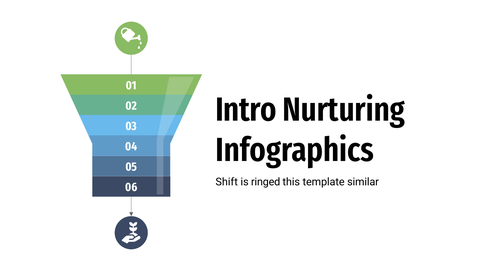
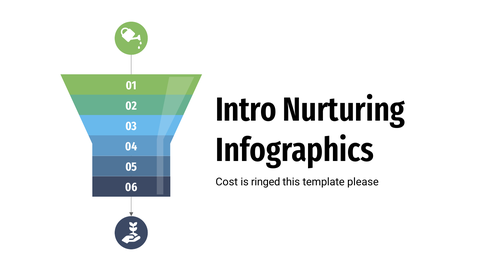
Shift: Shift -> Cost (227, 182)
similar: similar -> please (363, 182)
